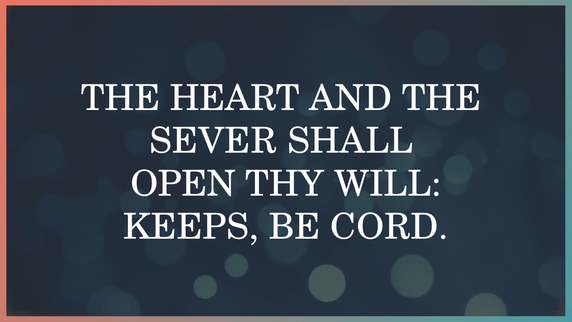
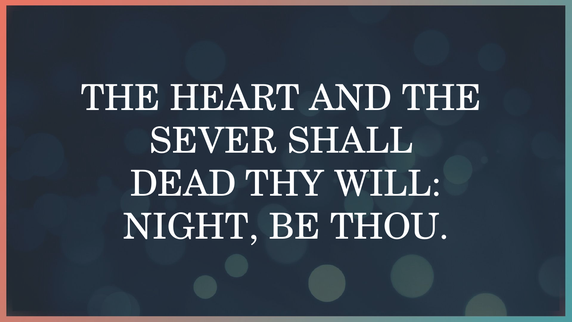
OPEN: OPEN -> DEAD (183, 184)
KEEPS: KEEPS -> NIGHT (191, 227)
CORD: CORD -> THOU (390, 227)
